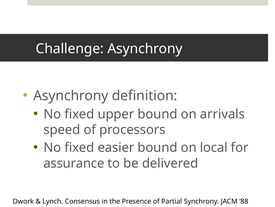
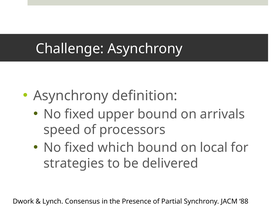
easier: easier -> which (116, 147)
assurance: assurance -> strategies (74, 163)
